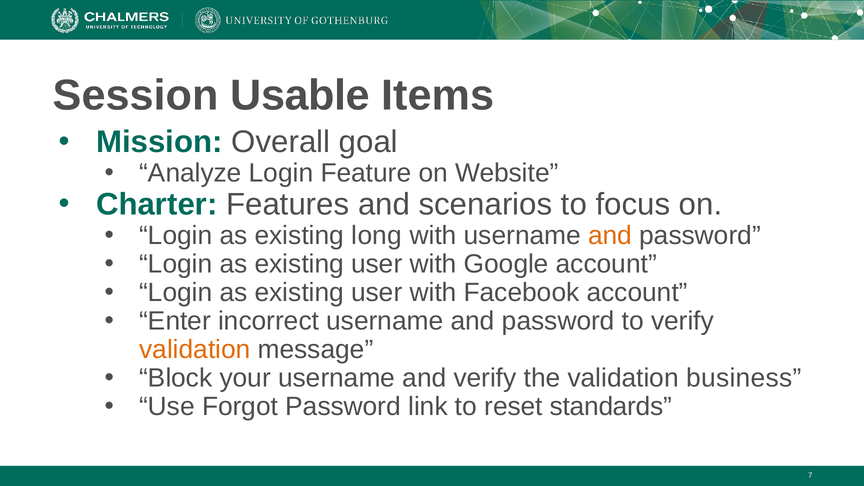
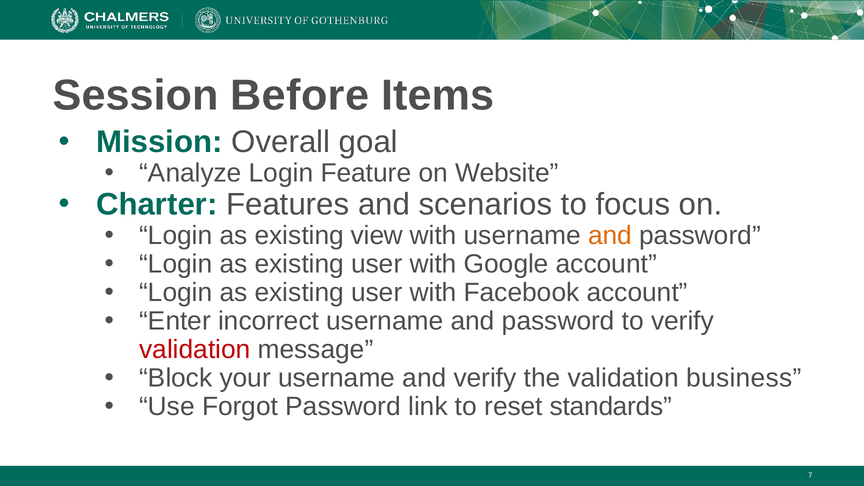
Usable: Usable -> Before (300, 95)
long: long -> view (377, 235)
validation colour: orange -> red (195, 349)
